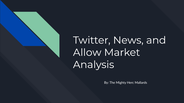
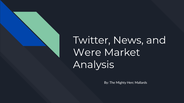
Allow: Allow -> Were (87, 53)
